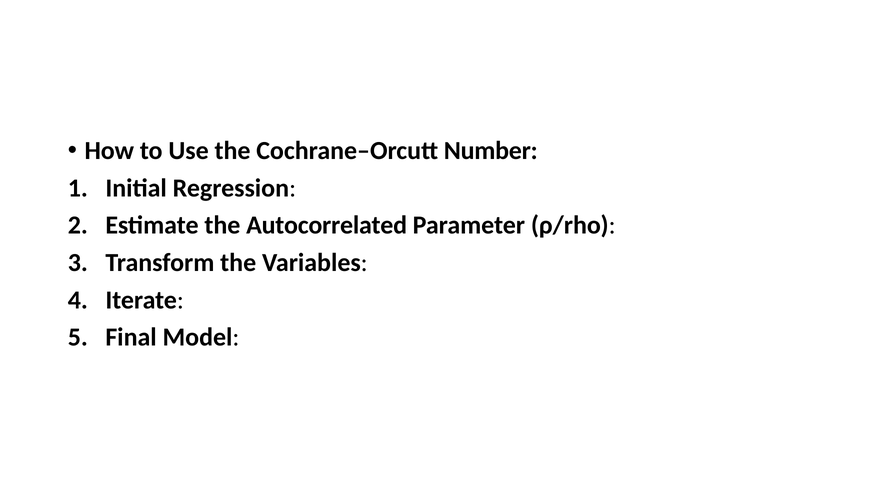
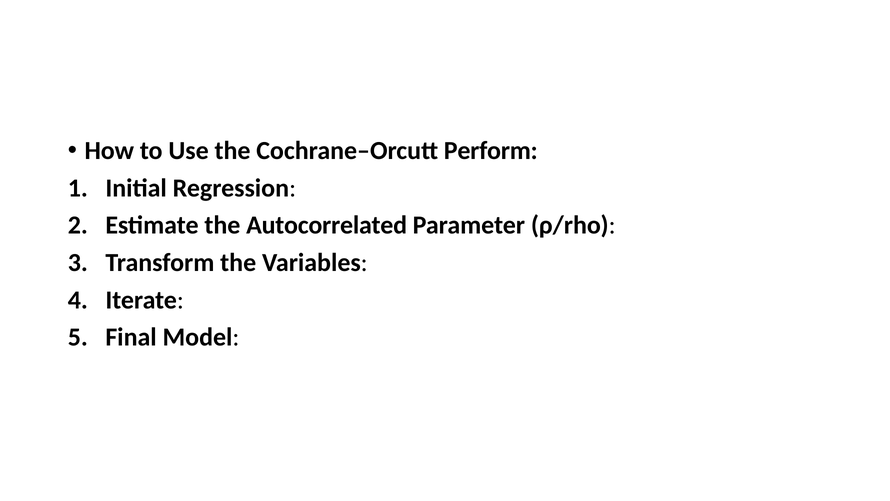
Number: Number -> Perform (491, 150)
